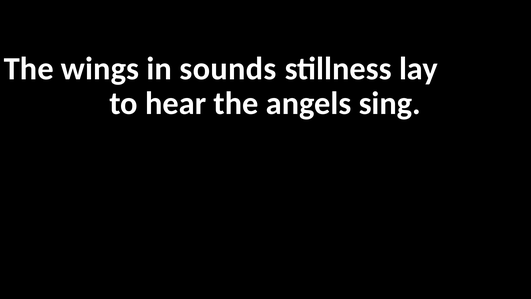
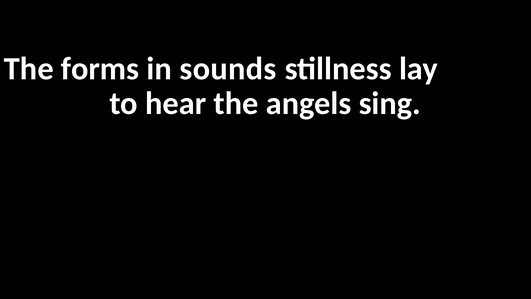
wings: wings -> forms (100, 69)
